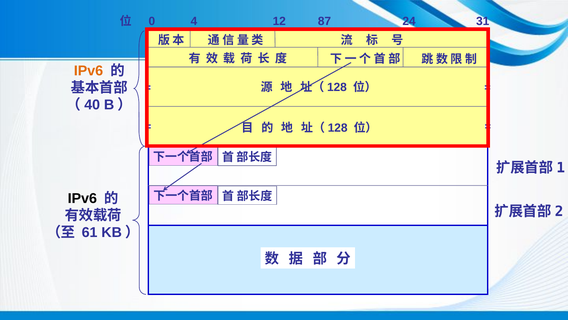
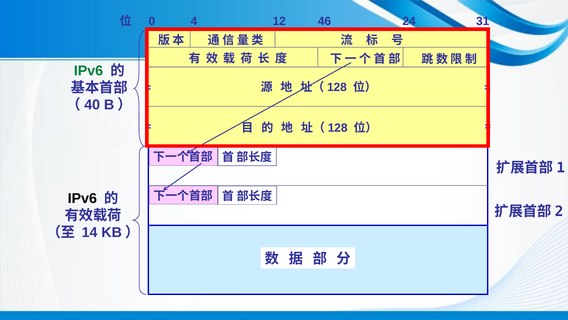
87: 87 -> 46 (324, 21)
IPv6 colour: orange -> green (88, 71)
61: 61 -> 14 (90, 232)
